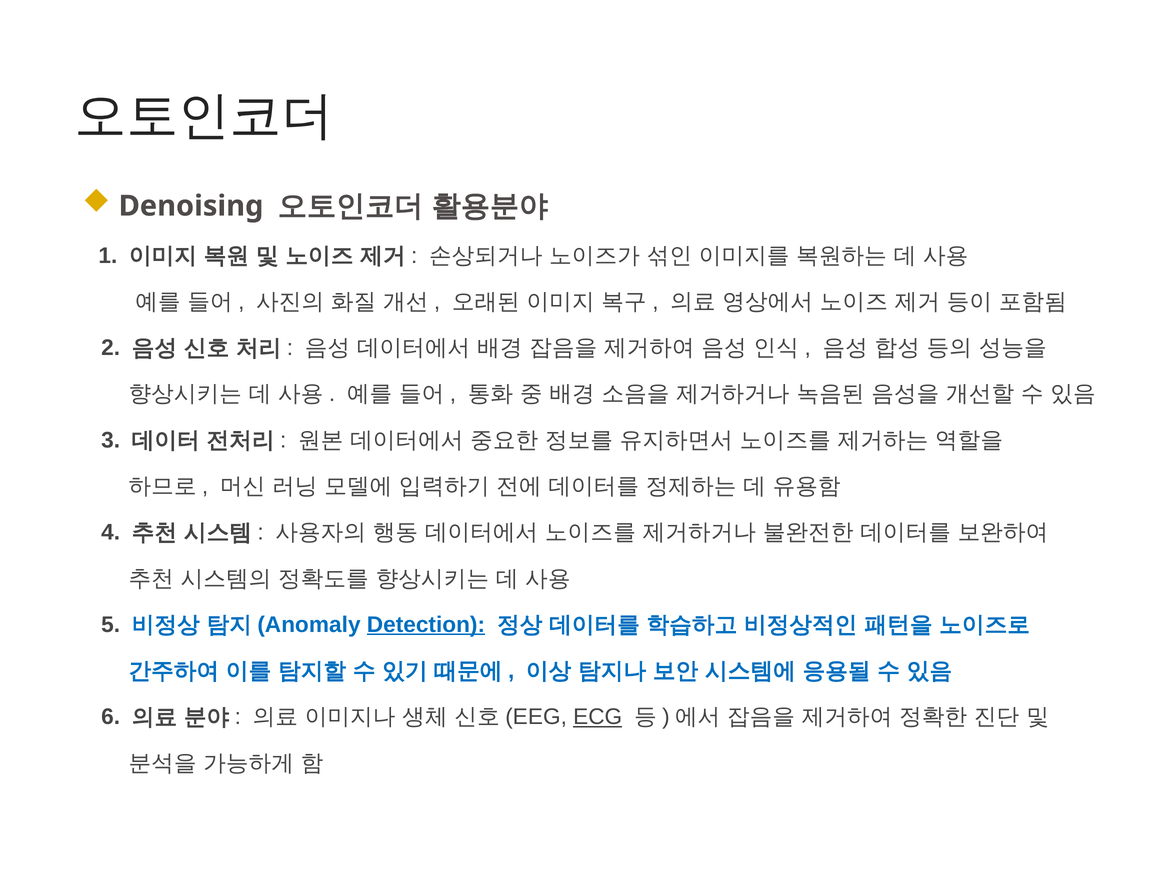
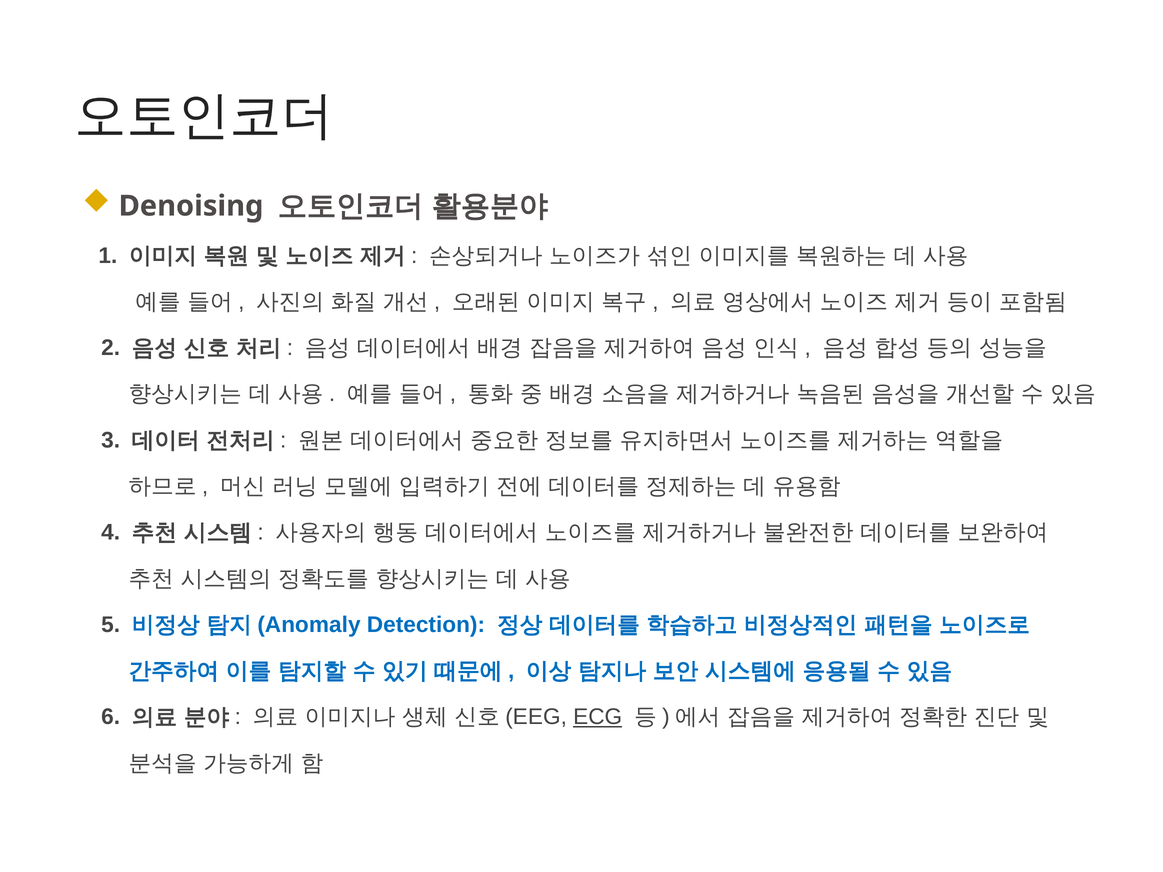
Detection underline: present -> none (426, 625)
